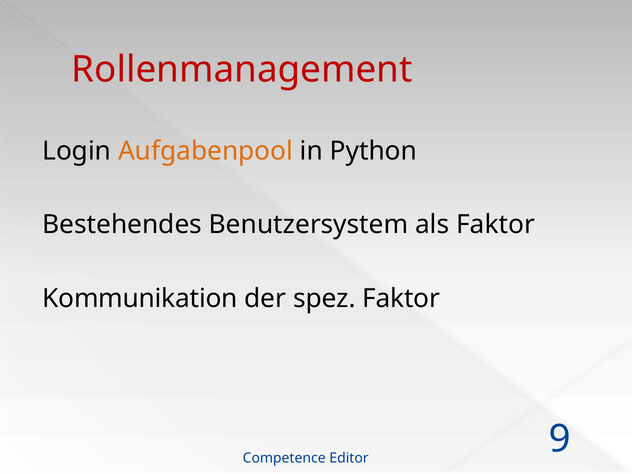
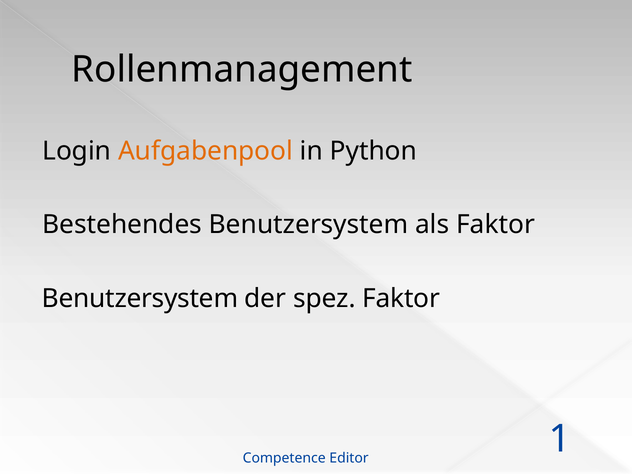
Rollenmanagement colour: red -> black (242, 69)
Kommunikation: Kommunikation -> Benutzersystem (140, 298)
9: 9 -> 1 (560, 439)
